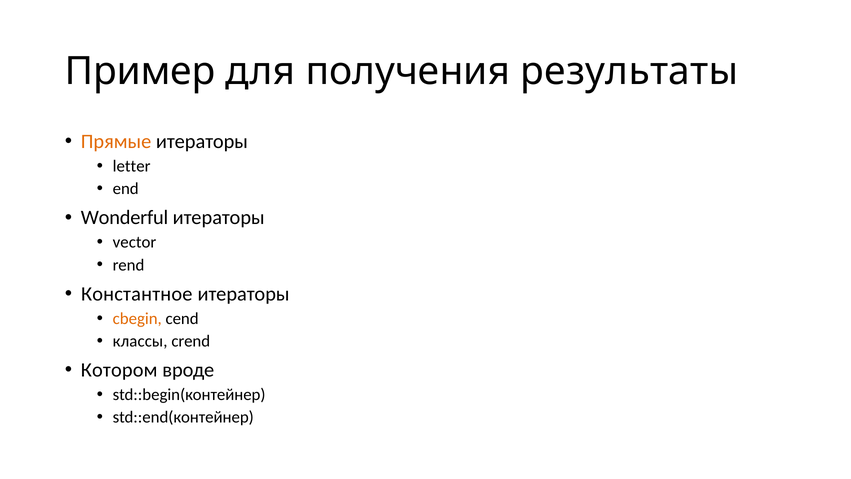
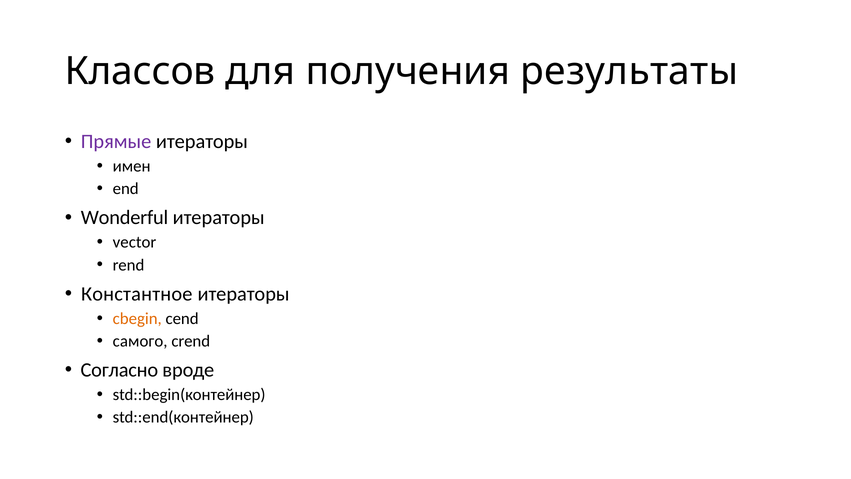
Пример: Пример -> Классов (140, 71)
Прямые colour: orange -> purple (116, 142)
letter: letter -> имен (132, 166)
классы: классы -> самого (140, 341)
Котором: Котором -> Согласно (119, 370)
